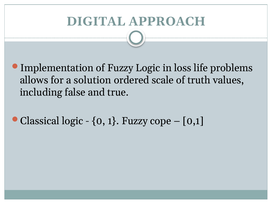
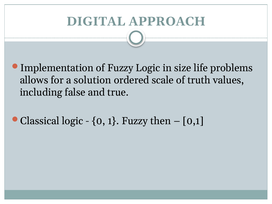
loss: loss -> size (183, 68)
cope: cope -> then (161, 121)
